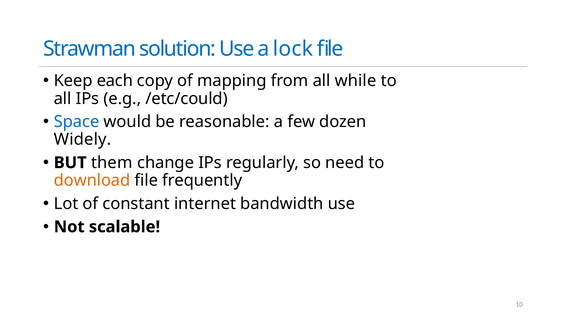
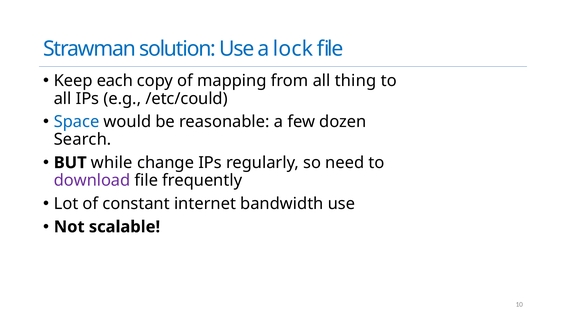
while: while -> thing (356, 81)
Widely: Widely -> Search (83, 139)
them: them -> while (112, 162)
download colour: orange -> purple (92, 180)
